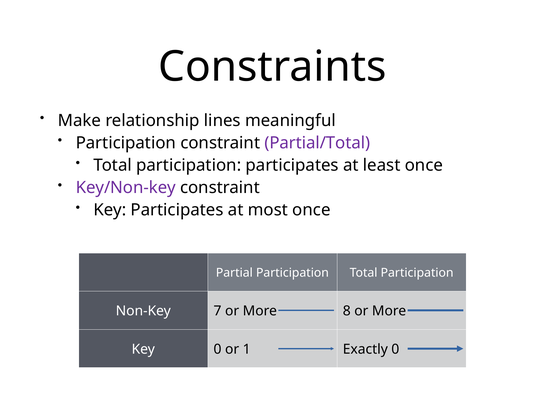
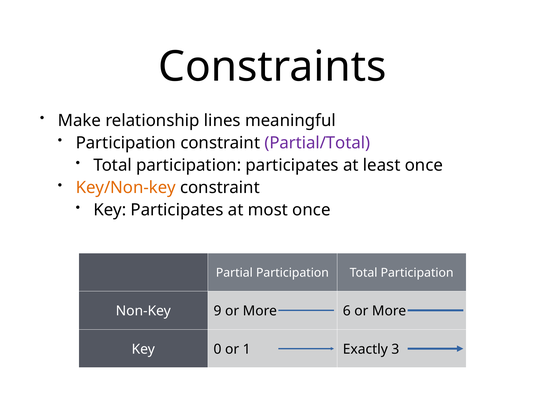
Key/Non-key colour: purple -> orange (126, 187)
7: 7 -> 9 (218, 311)
8: 8 -> 6 (347, 311)
Exactly 0: 0 -> 3 (395, 349)
